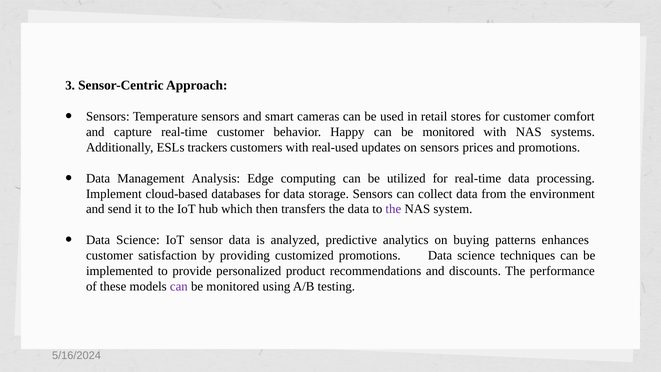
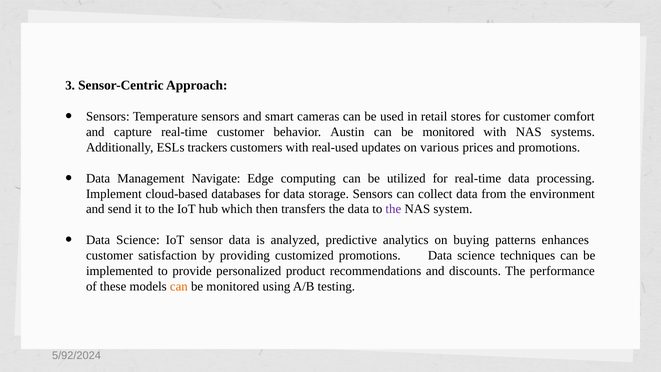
Happy: Happy -> Austin (347, 132)
on sensors: sensors -> various (440, 147)
Analysis: Analysis -> Navigate (216, 178)
can colour: purple -> orange (179, 286)
5/16/2024: 5/16/2024 -> 5/92/2024 (76, 355)
